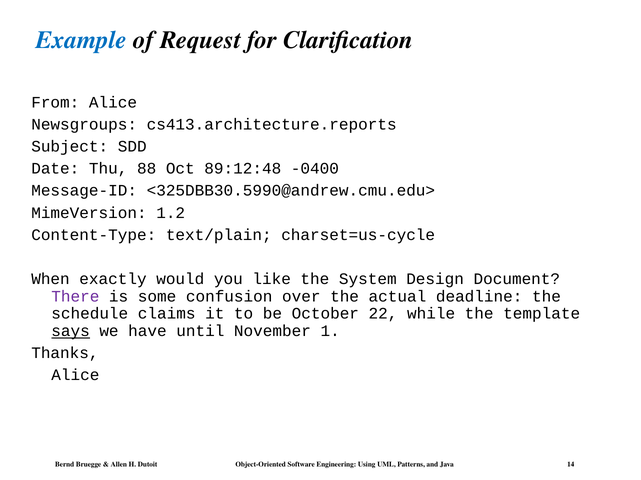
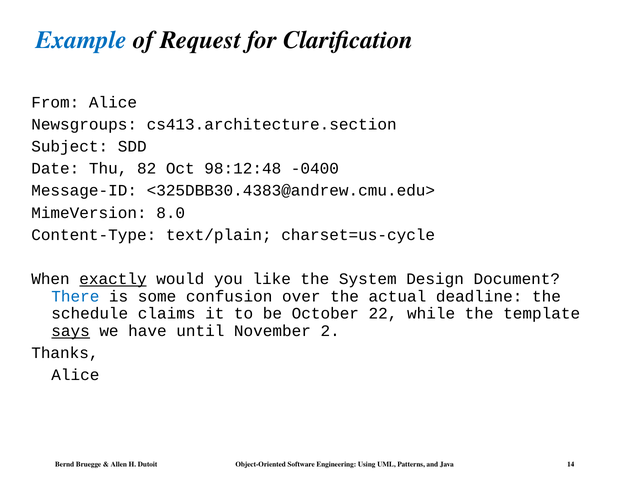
cs413.architecture.reports: cs413.architecture.reports -> cs413.architecture.section (272, 125)
88: 88 -> 82 (147, 169)
89:12:48: 89:12:48 -> 98:12:48 (243, 169)
<325DBB30.5990@andrew.cmu.edu>: <325DBB30.5990@andrew.cmu.edu> -> <325DBB30.4383@andrew.cmu.edu> (291, 191)
1.2: 1.2 -> 8.0 (171, 213)
exactly underline: none -> present (113, 280)
There colour: purple -> blue (75, 297)
1: 1 -> 2 (330, 331)
